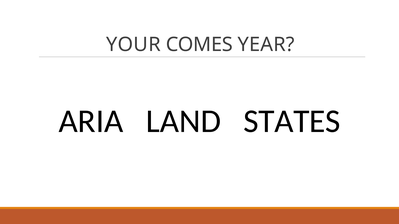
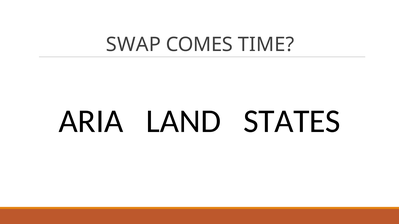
YOUR: YOUR -> SWAP (133, 45)
YEAR: YEAR -> TIME (266, 45)
